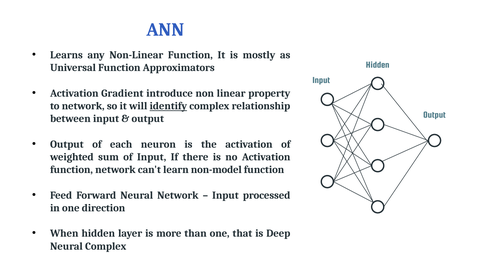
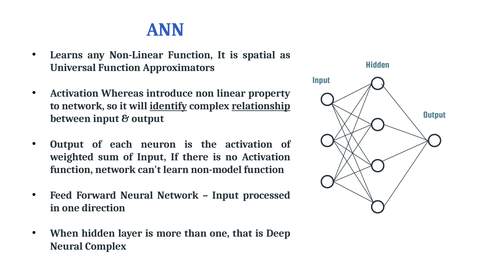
mostly: mostly -> spatial (259, 55)
Gradient: Gradient -> Whereas (122, 93)
relationship underline: none -> present (261, 106)
